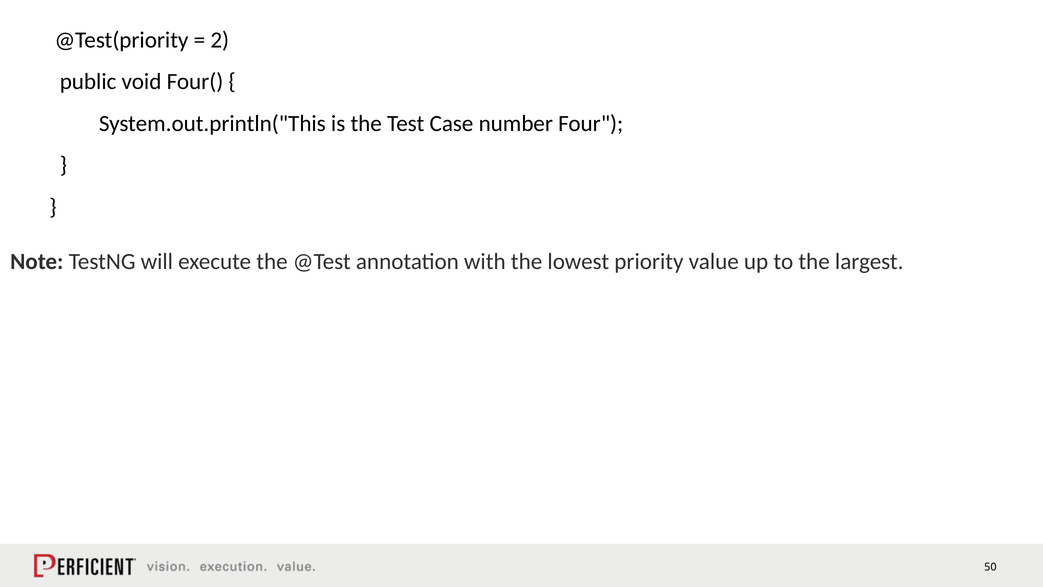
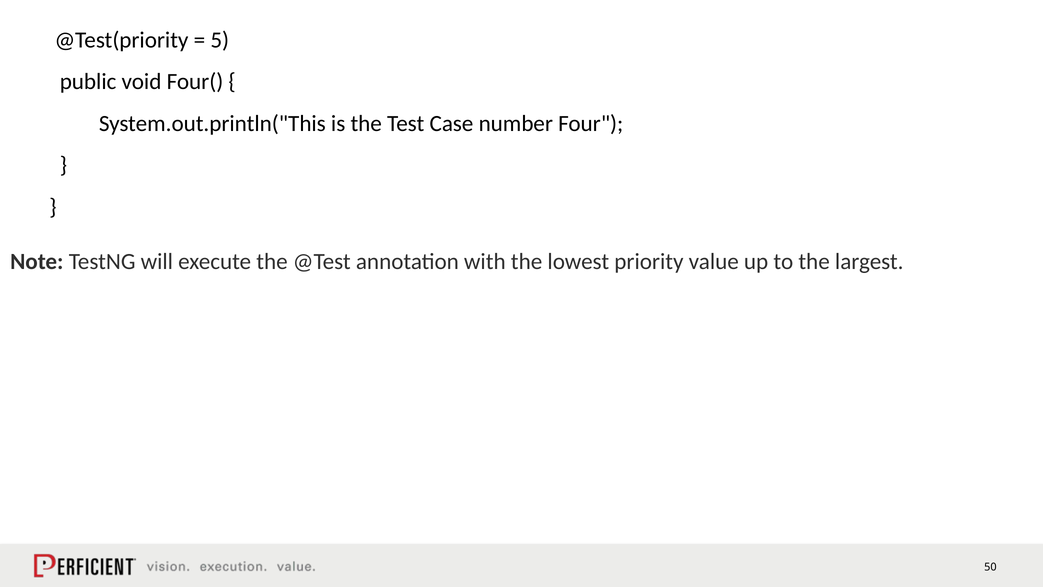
2: 2 -> 5 (220, 40)
